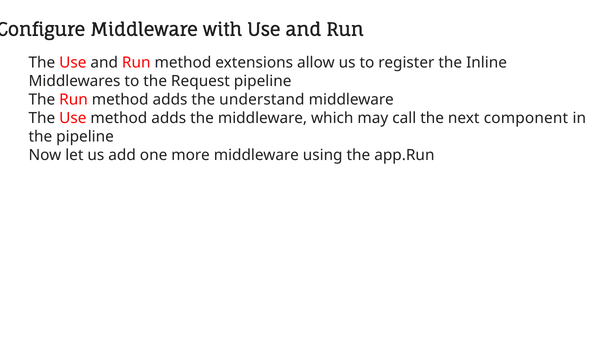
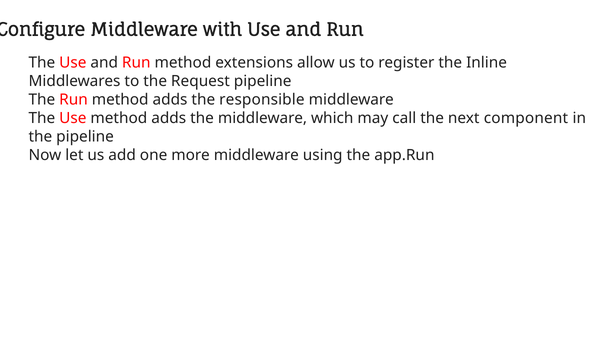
understand: understand -> responsible (262, 100)
